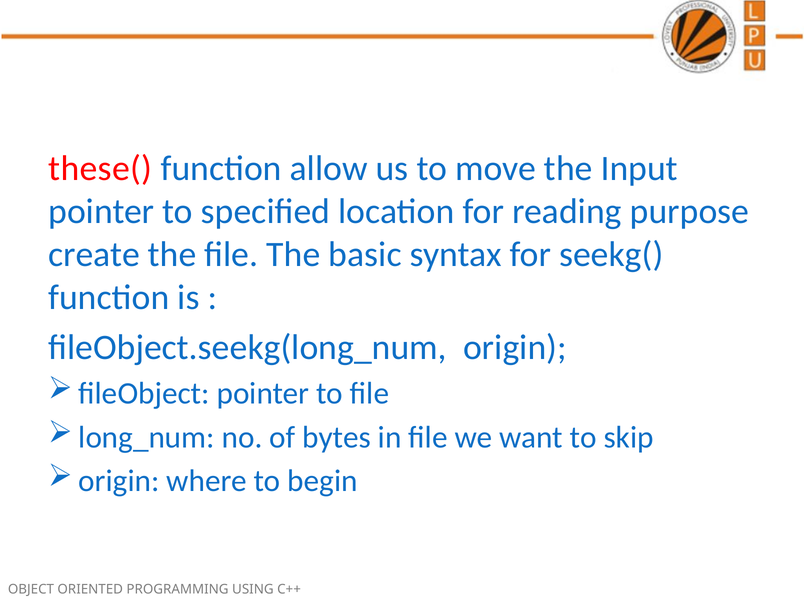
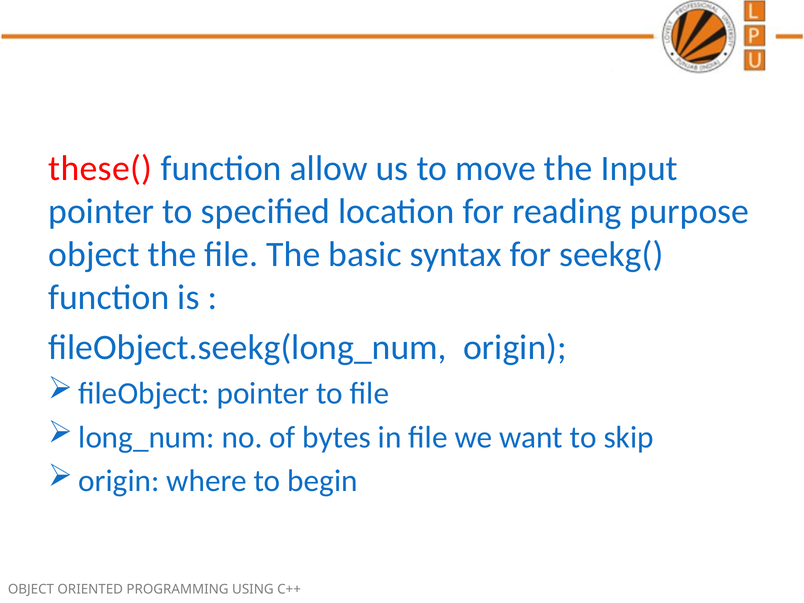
create: create -> object (94, 254)
